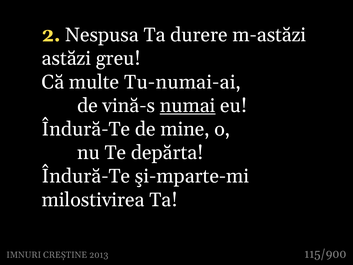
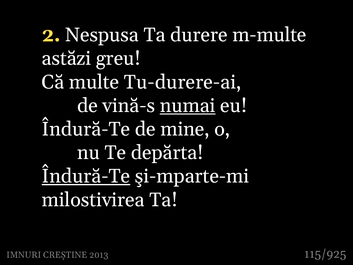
m-astăzi: m-astăzi -> m-multe (269, 35)
Tu-numai-ai: Tu-numai-ai -> Tu-durere-ai (183, 82)
Îndură-Te underline: none -> present (86, 176)
115/900: 115/900 -> 115/925 (325, 254)
